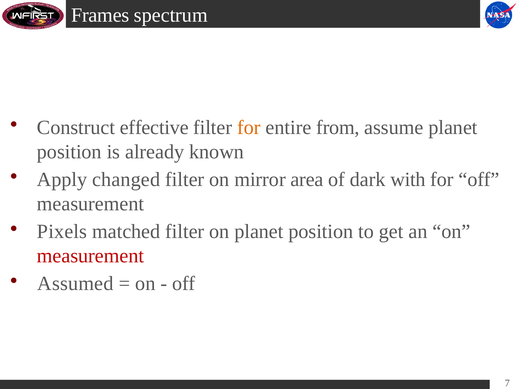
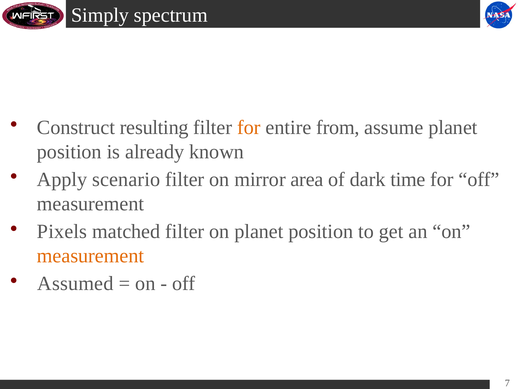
Frames: Frames -> Simply (100, 15)
effective: effective -> resulting (154, 127)
changed: changed -> scenario (126, 179)
with: with -> time (408, 179)
measurement colour: red -> orange (91, 255)
